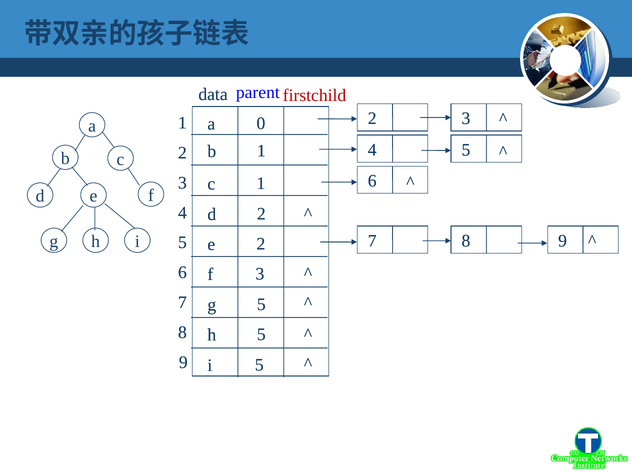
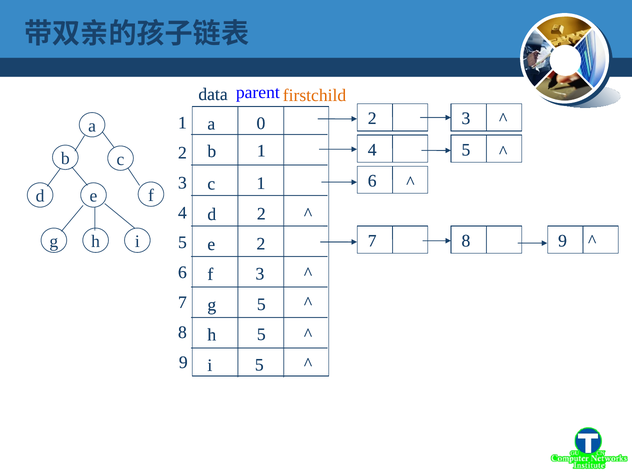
firstchild colour: red -> orange (314, 96)
